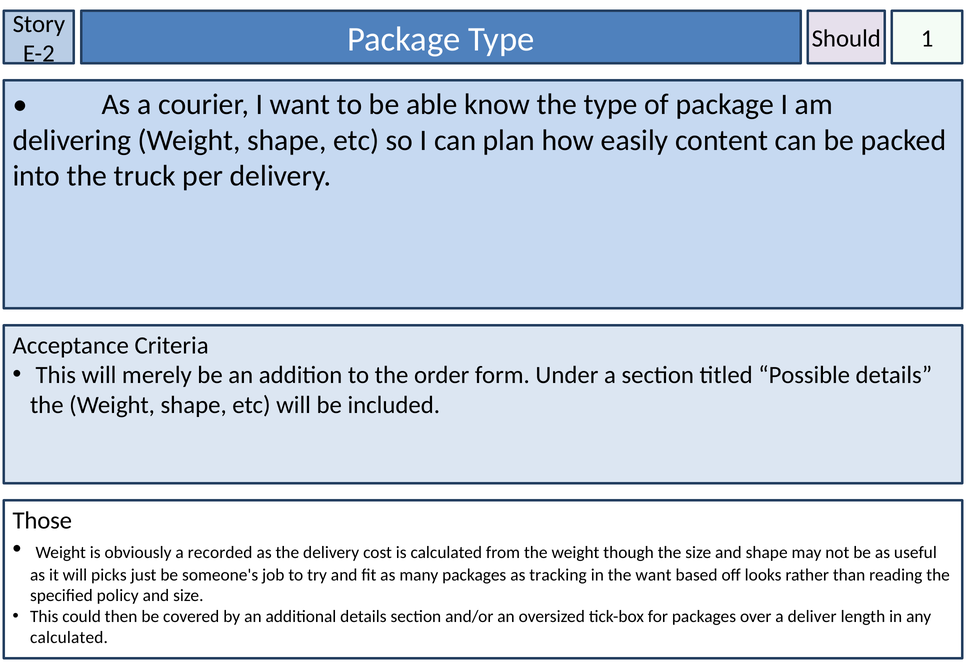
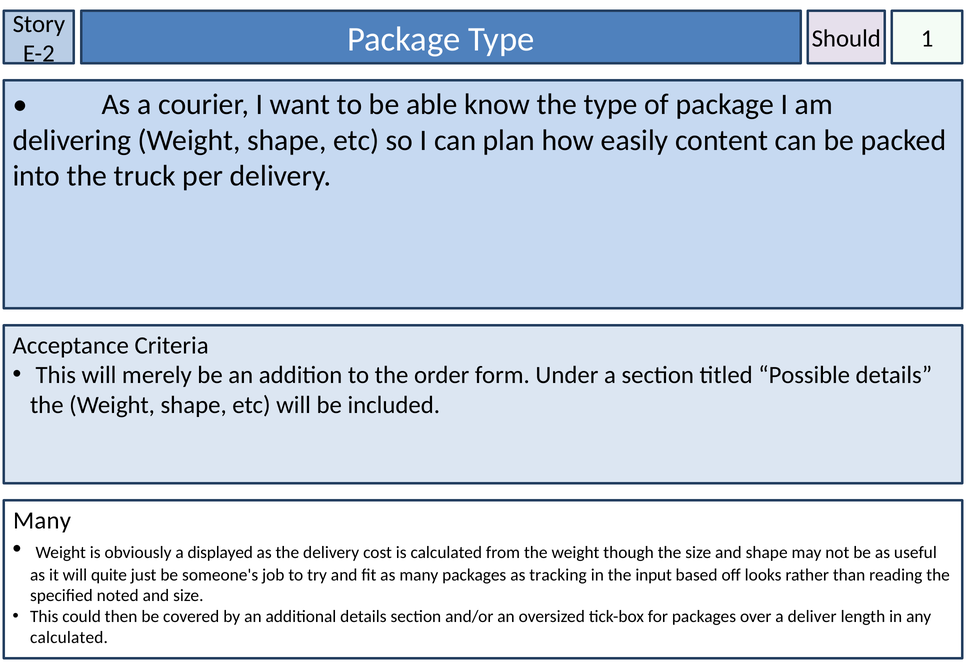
Those: Those -> Many (42, 520)
recorded: recorded -> displayed (220, 552)
picks: picks -> quite (109, 575)
the want: want -> input (654, 575)
policy: policy -> noted (118, 595)
